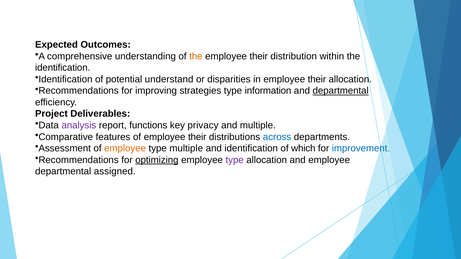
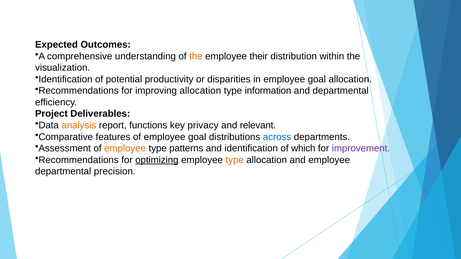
identification: identification -> visualization (63, 68)
understand: understand -> productivity (169, 79)
in employee their: their -> goal (317, 79)
improving strategies: strategies -> allocation (200, 91)
departmental underline: present -> none (341, 91)
analysis colour: purple -> orange (79, 125)
and multiple: multiple -> relevant (258, 125)
of employee their: their -> goal (197, 137)
type multiple: multiple -> patterns (186, 149)
improvement colour: blue -> purple (361, 149)
type colour: purple -> orange (235, 160)
assigned: assigned -> precision (115, 172)
